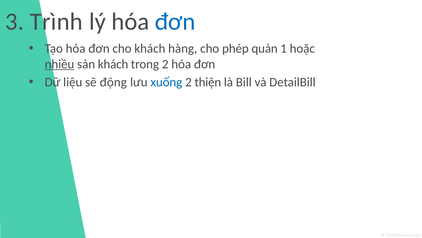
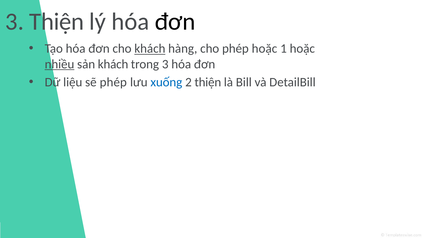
3 Trình: Trình -> Thiện (57, 21)
đơn colour: blue -> black (175, 21)
khách underline: none -> present (150, 49)
phép quản: quản -> hoặc (264, 49)
trong 2: 2 -> 3 (165, 64)
sẽ động: động -> phép (113, 82)
